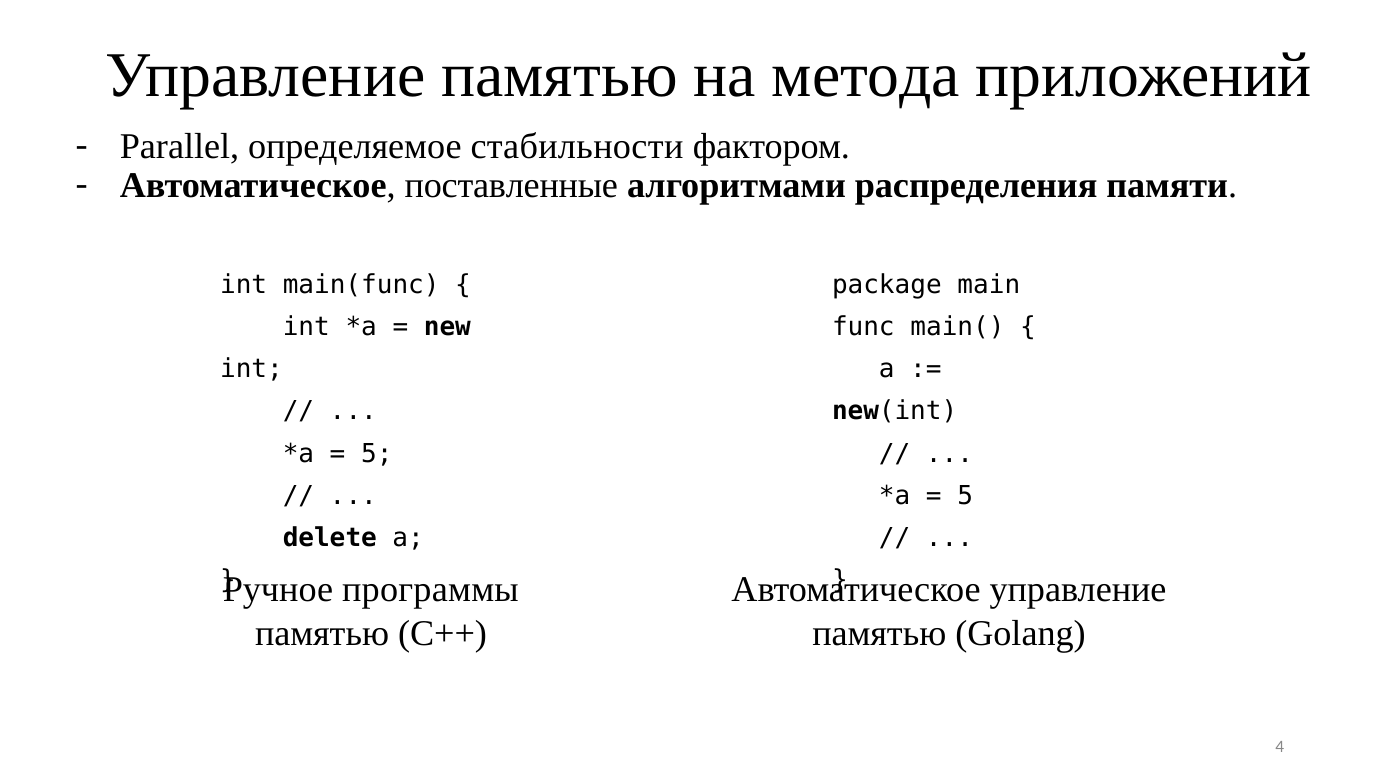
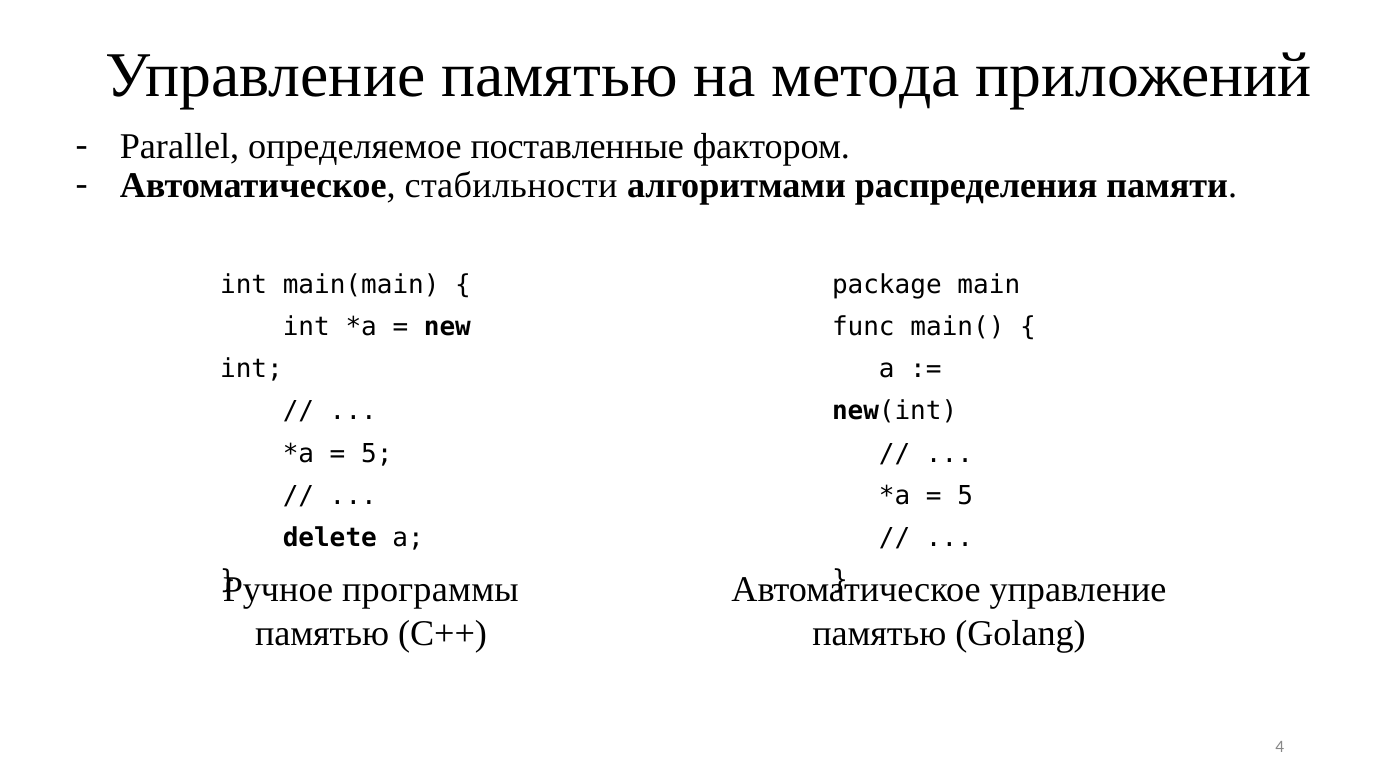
стабильности: стабильности -> поставленные (577, 146)
поставленные: поставленные -> стабильности (511, 185)
main(func: main(func -> main(main (361, 285)
